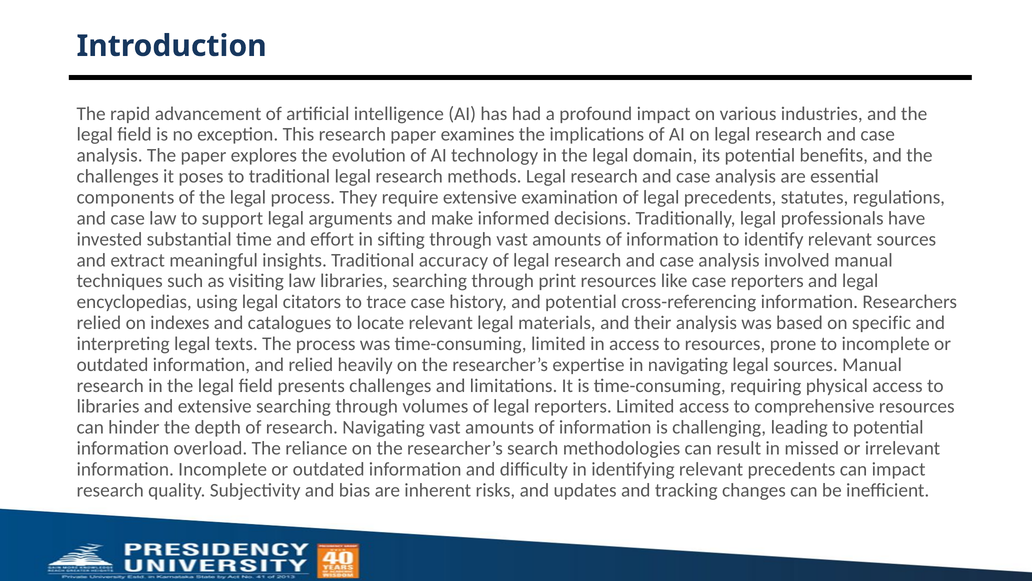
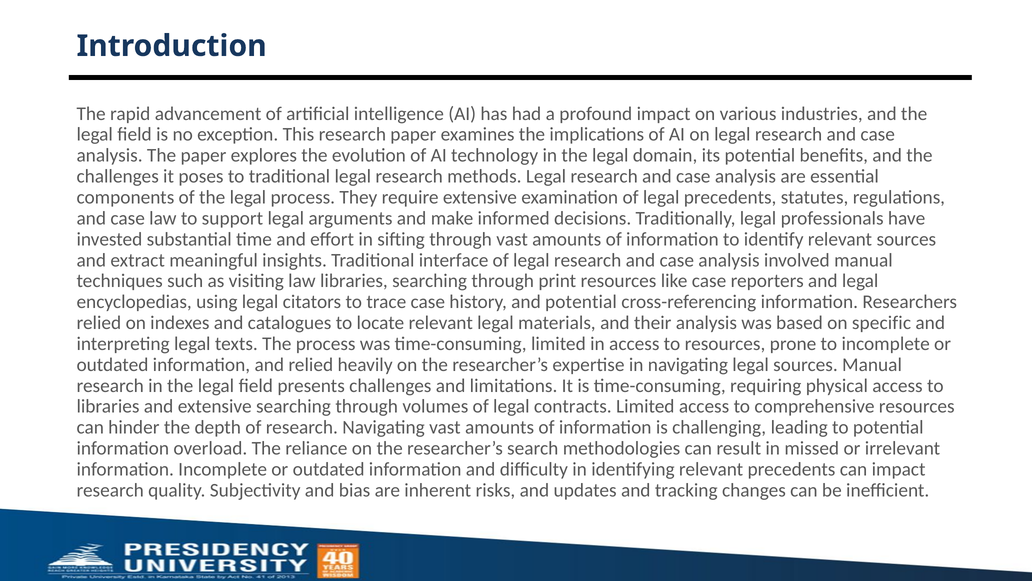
accuracy: accuracy -> interface (454, 260)
legal reporters: reporters -> contracts (573, 406)
